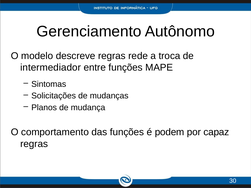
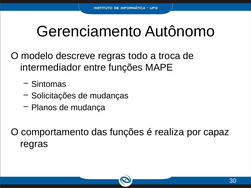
rede: rede -> todo (138, 56)
podem: podem -> realiza (169, 132)
